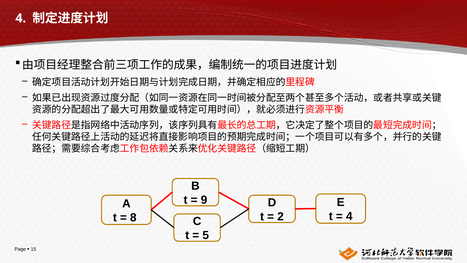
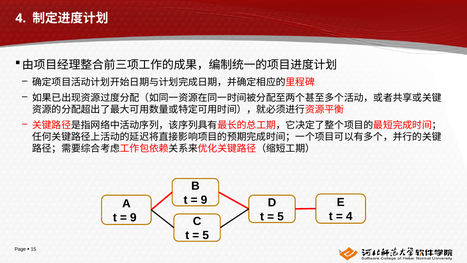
2: 2 -> 5 (281, 216)
8: 8 -> 9 (133, 217)
